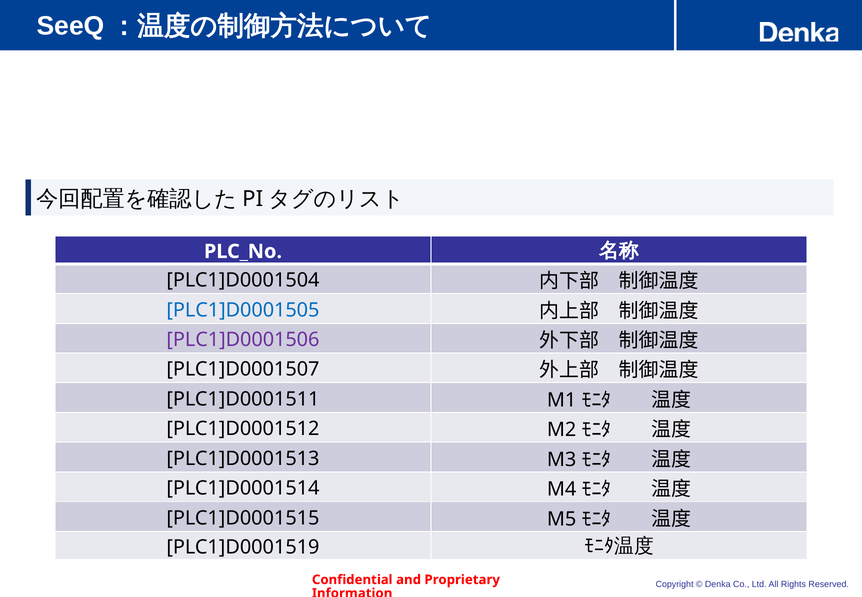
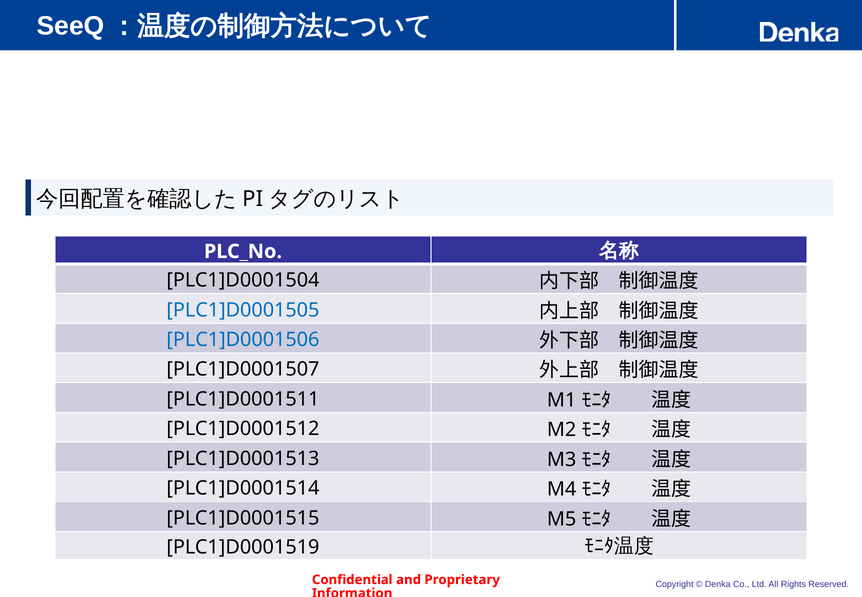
PLC1]D0001506 colour: purple -> blue (243, 340)
